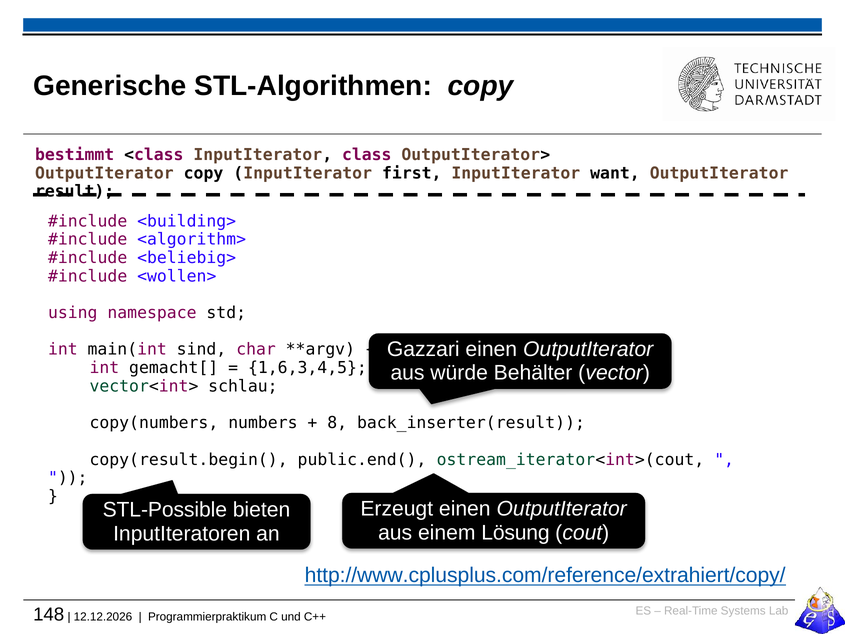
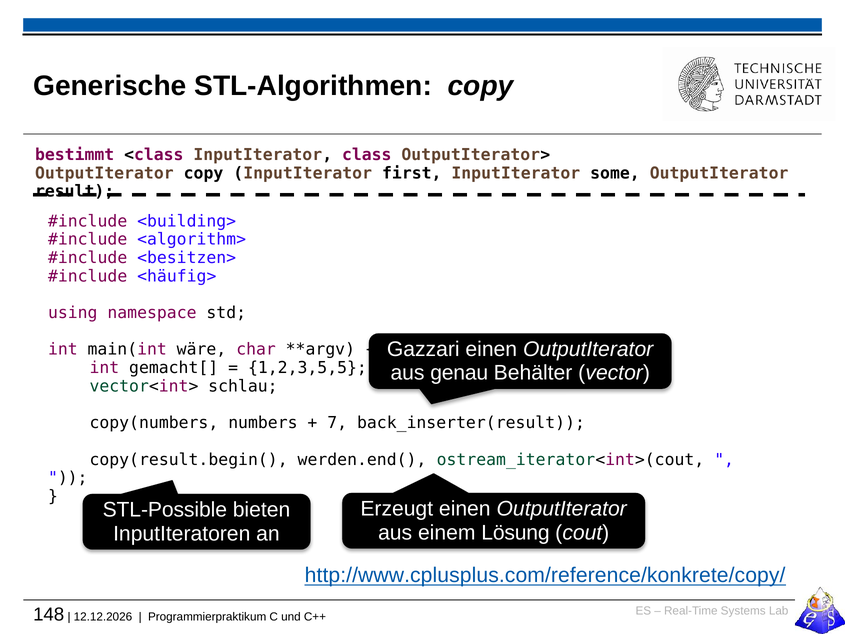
want: want -> some (615, 173)
<beliebig>: <beliebig> -> <besitzen> (187, 258)
<wollen>: <wollen> -> <häufig> (177, 276)
sind: sind -> wäre (201, 349)
1,6,3,4,5: 1,6,3,4,5 -> 1,2,3,5,5 (307, 368)
würde: würde -> genau (459, 373)
8: 8 -> 7 (337, 423)
public.end(: public.end( -> werden.end( (362, 459)
http://www.cplusplus.com/reference/extrahiert/copy/: http://www.cplusplus.com/reference/extrahiert/copy/ -> http://www.cplusplus.com/reference/konkrete/copy/ (545, 575)
